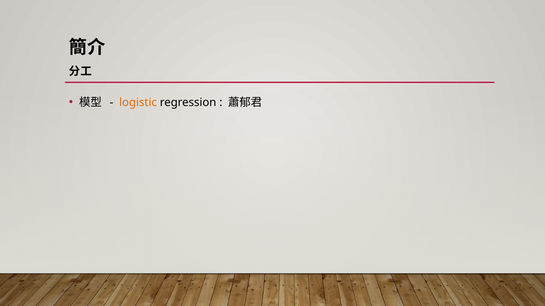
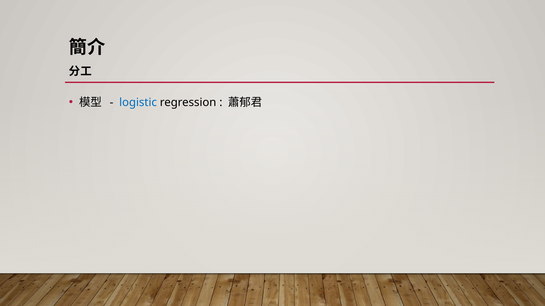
logistic colour: orange -> blue (138, 102)
